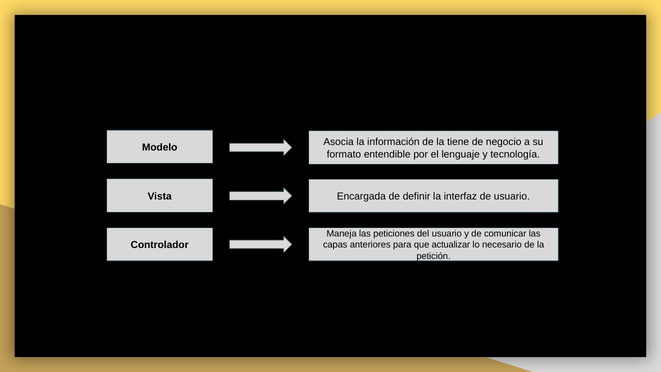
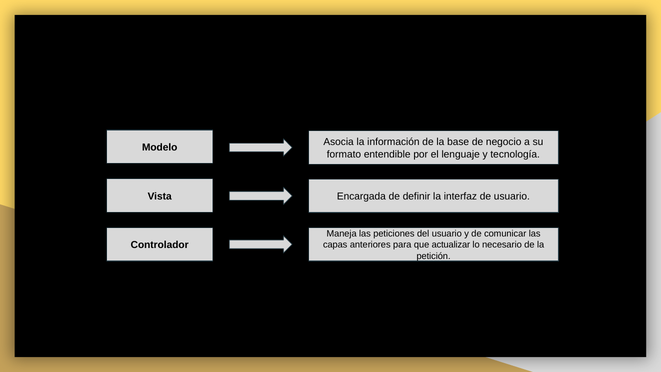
tiene: tiene -> base (458, 142)
